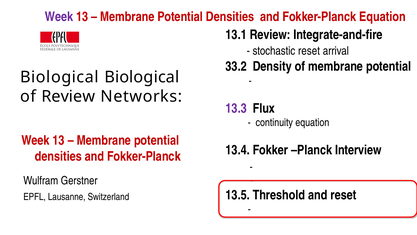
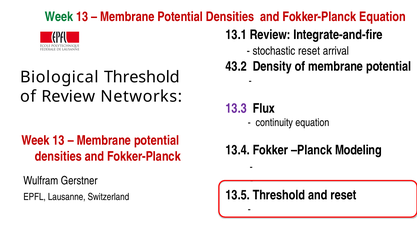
Week colour: purple -> green (59, 17)
33.2: 33.2 -> 43.2 (236, 66)
Biological Biological: Biological -> Threshold (142, 77)
Interview: Interview -> Modeling (358, 150)
